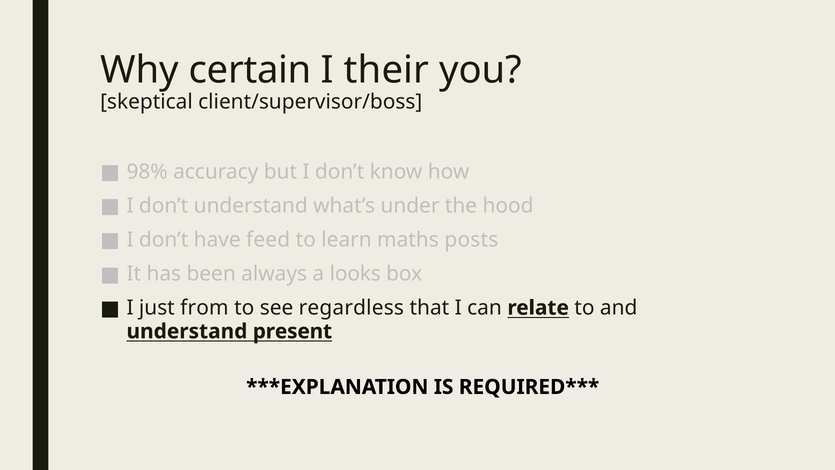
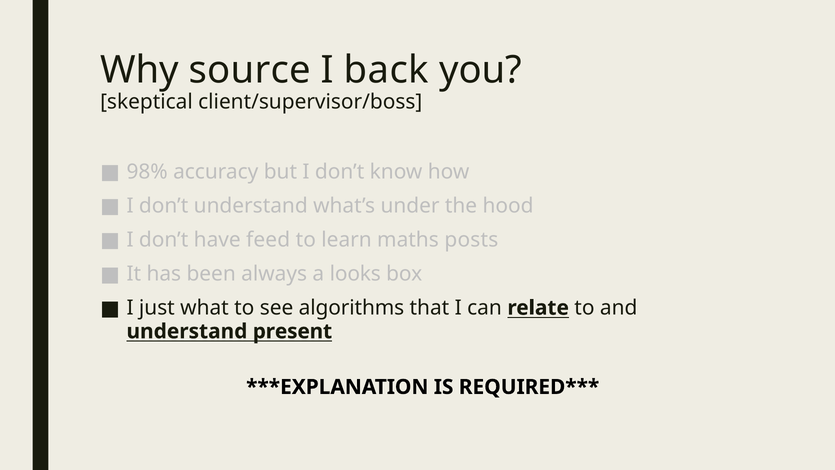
certain: certain -> source (250, 70)
their: their -> back (386, 70)
from: from -> what (204, 308)
regardless: regardless -> algorithms (351, 308)
